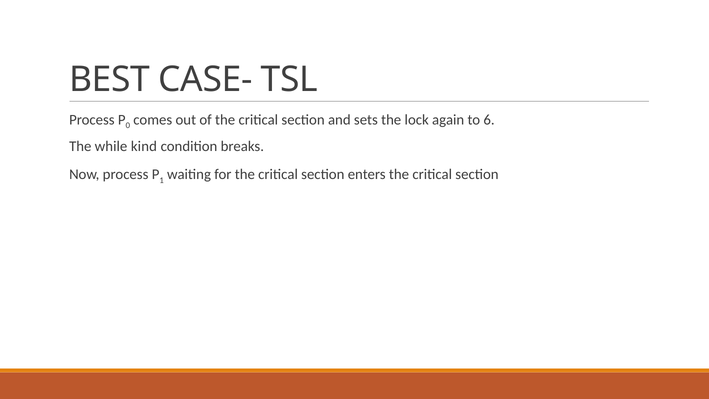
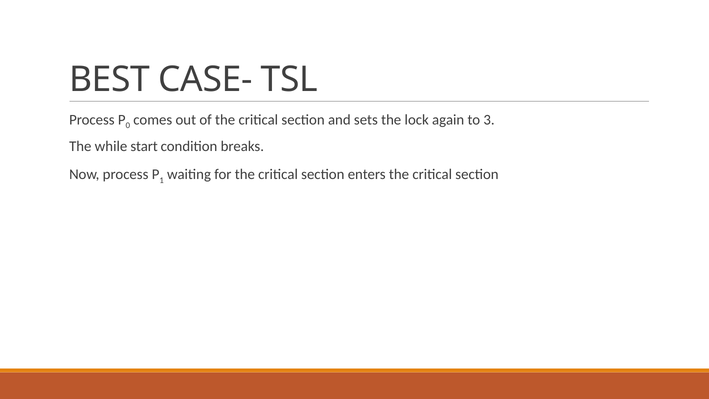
6: 6 -> 3 (489, 120)
kind: kind -> start (144, 146)
